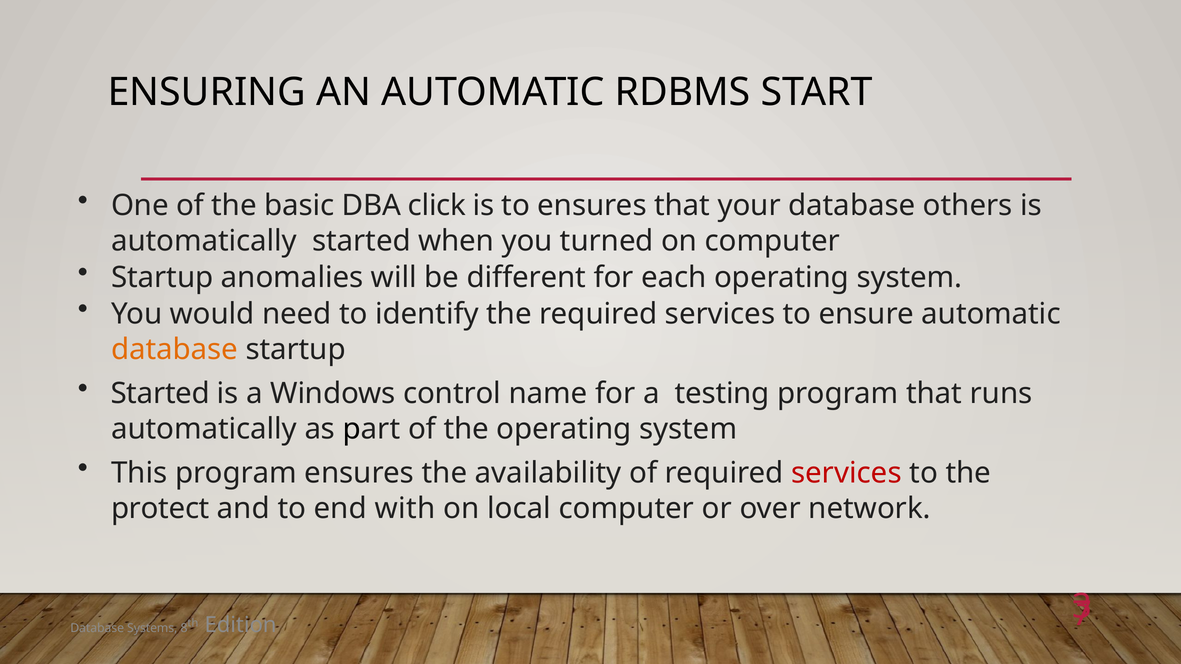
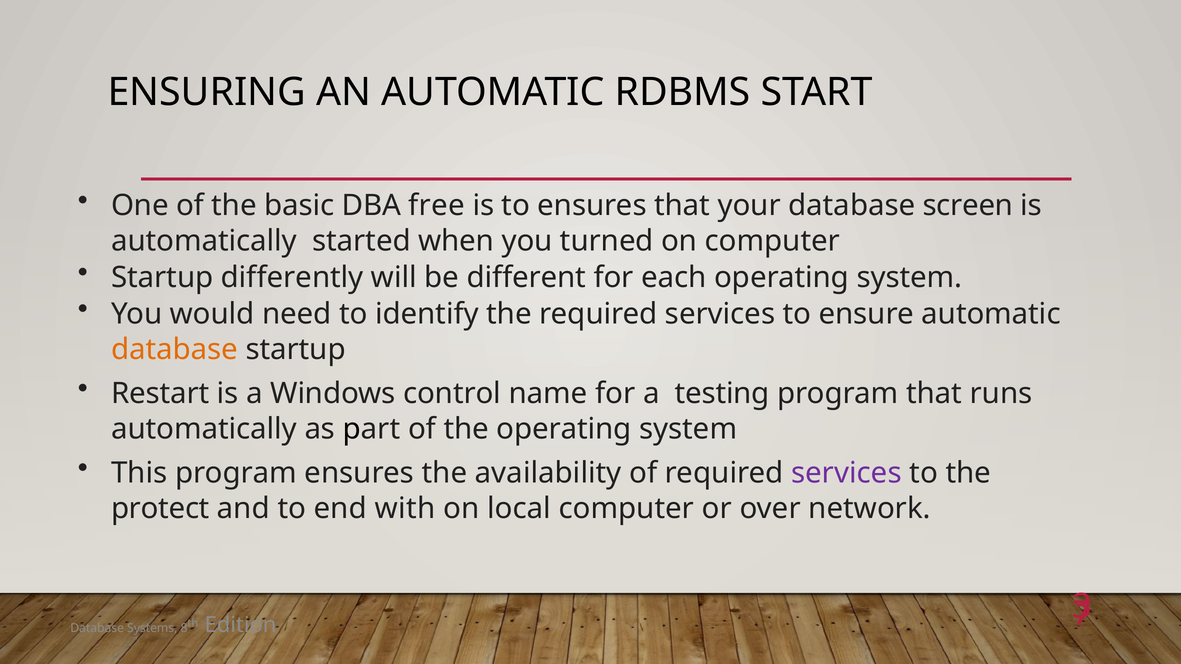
click: click -> free (437, 205)
others: others -> screen (968, 205)
anomalies: anomalies -> differently (292, 278)
Started: Started -> Restart (160, 394)
services colour: red -> purple (846, 473)
